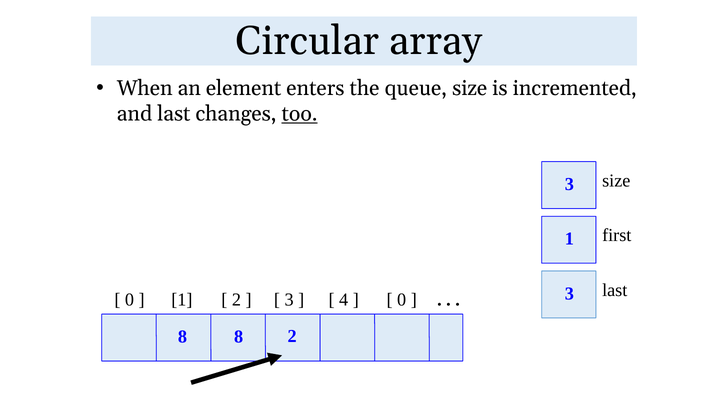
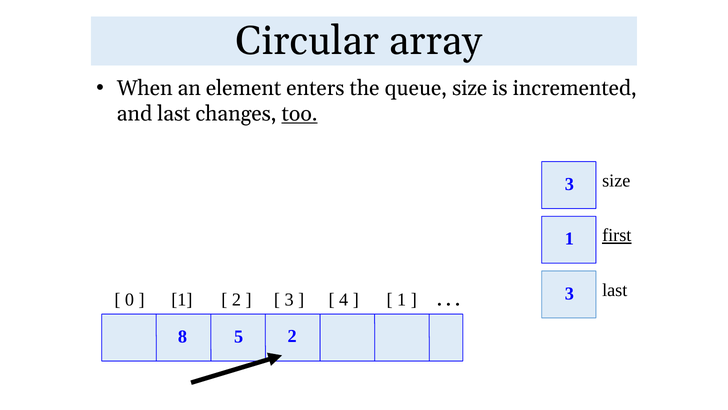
first underline: none -> present (617, 235)
0: 0 -> 1 (402, 300)
8 8: 8 -> 5 (239, 336)
